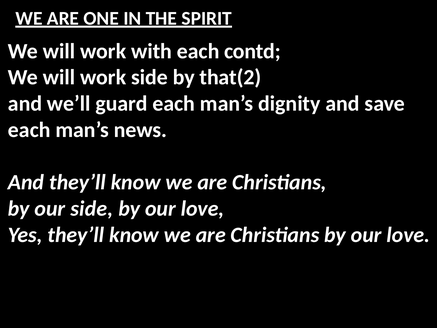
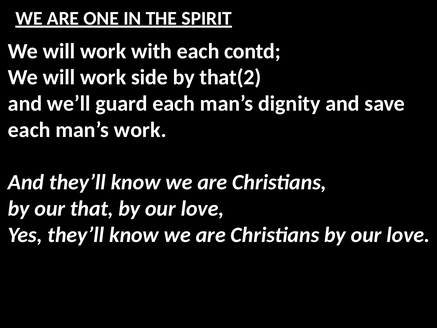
man’s news: news -> work (140, 130)
our side: side -> that (92, 208)
